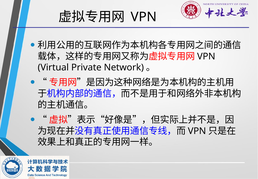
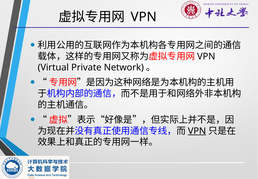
VPN underline: none -> present (197, 131)
